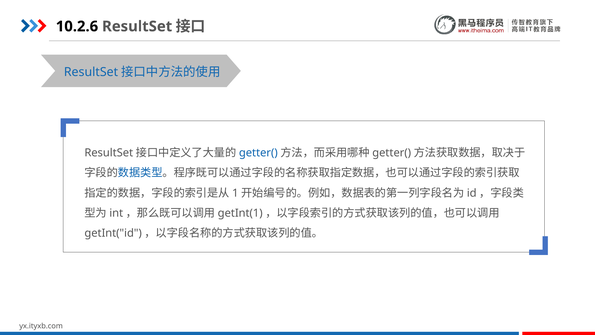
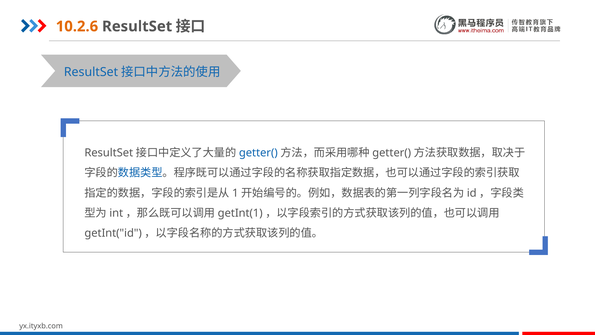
10.2.6 colour: black -> orange (77, 26)
